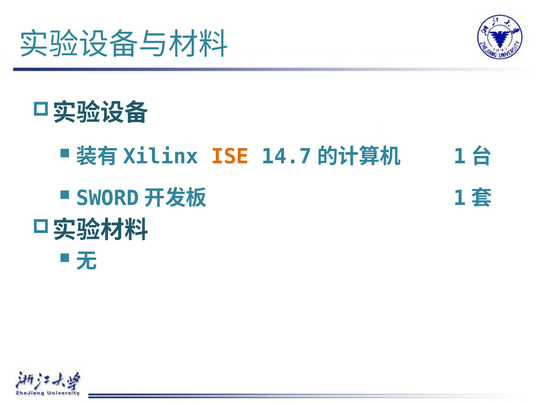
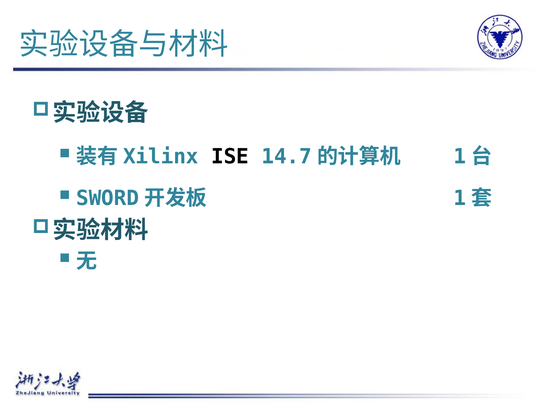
ISE colour: orange -> black (230, 157)
